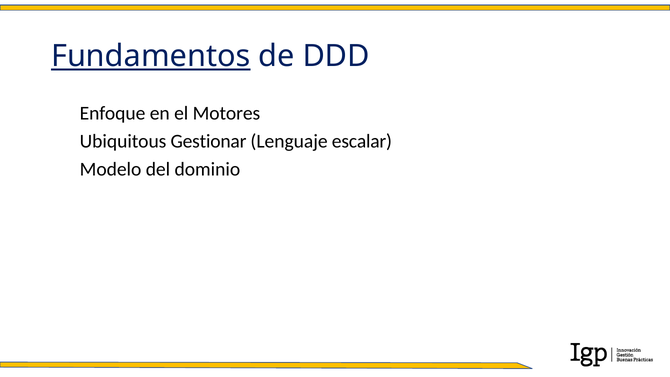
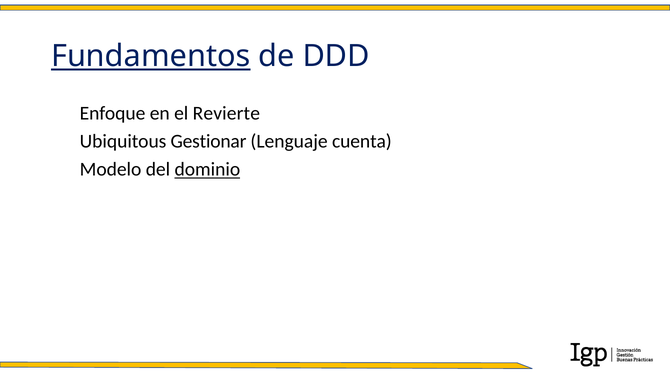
Motores: Motores -> Revierte (226, 113)
escalar: escalar -> cuenta (362, 141)
dominio underline: none -> present (207, 169)
